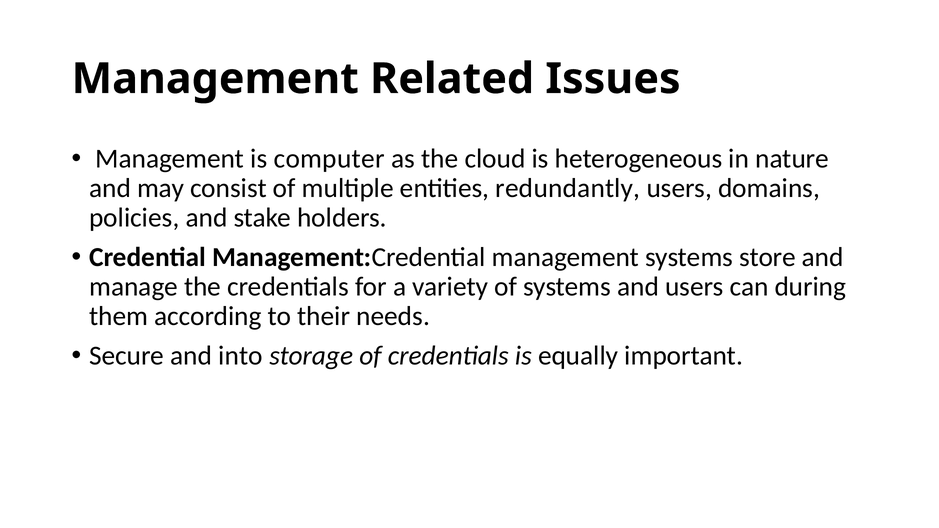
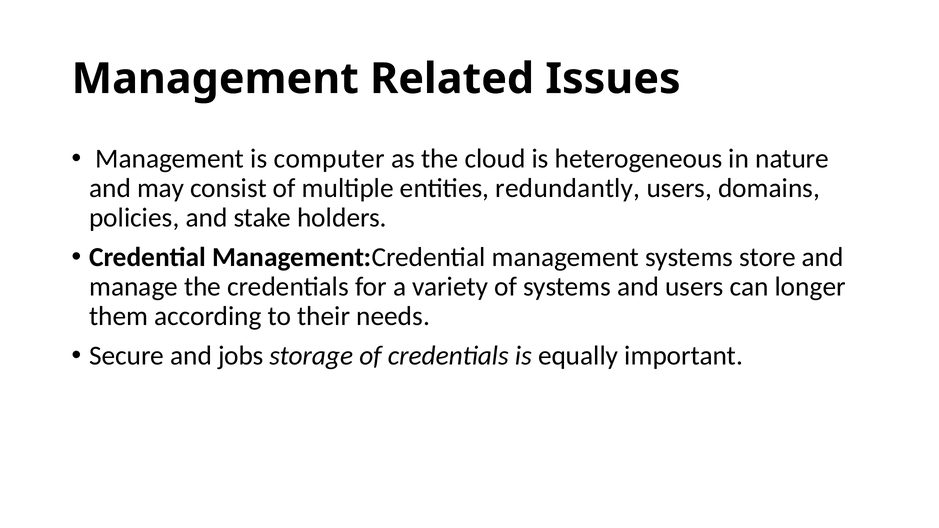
during: during -> longer (810, 287)
into: into -> jobs (241, 356)
